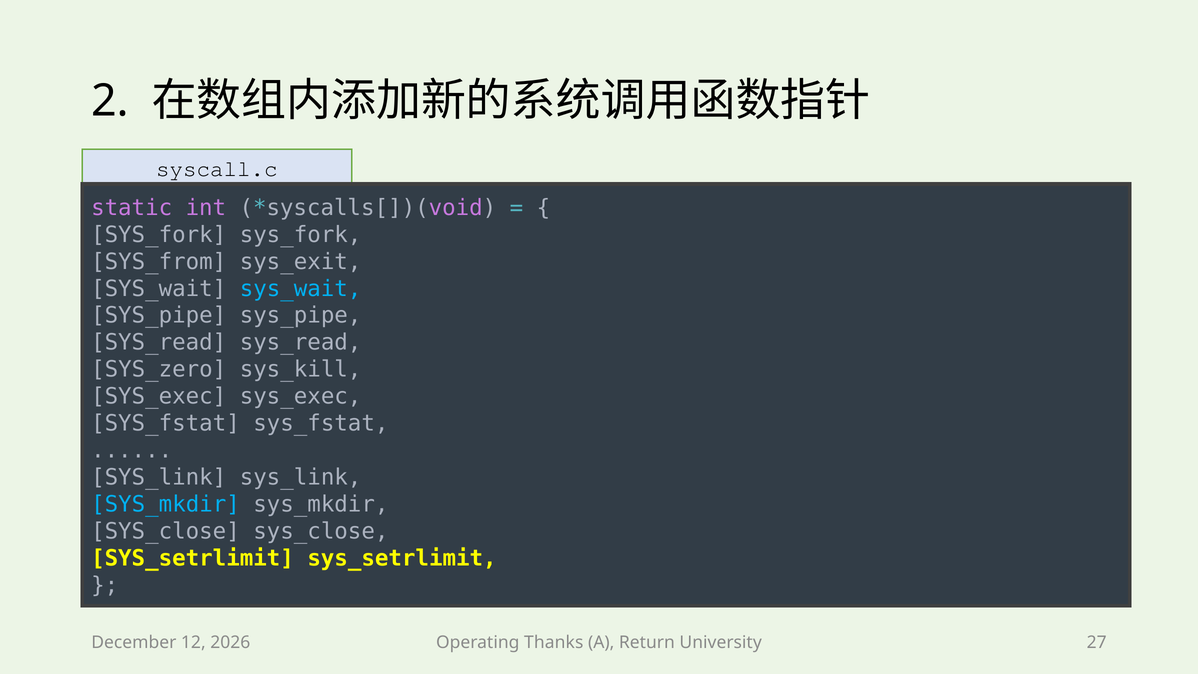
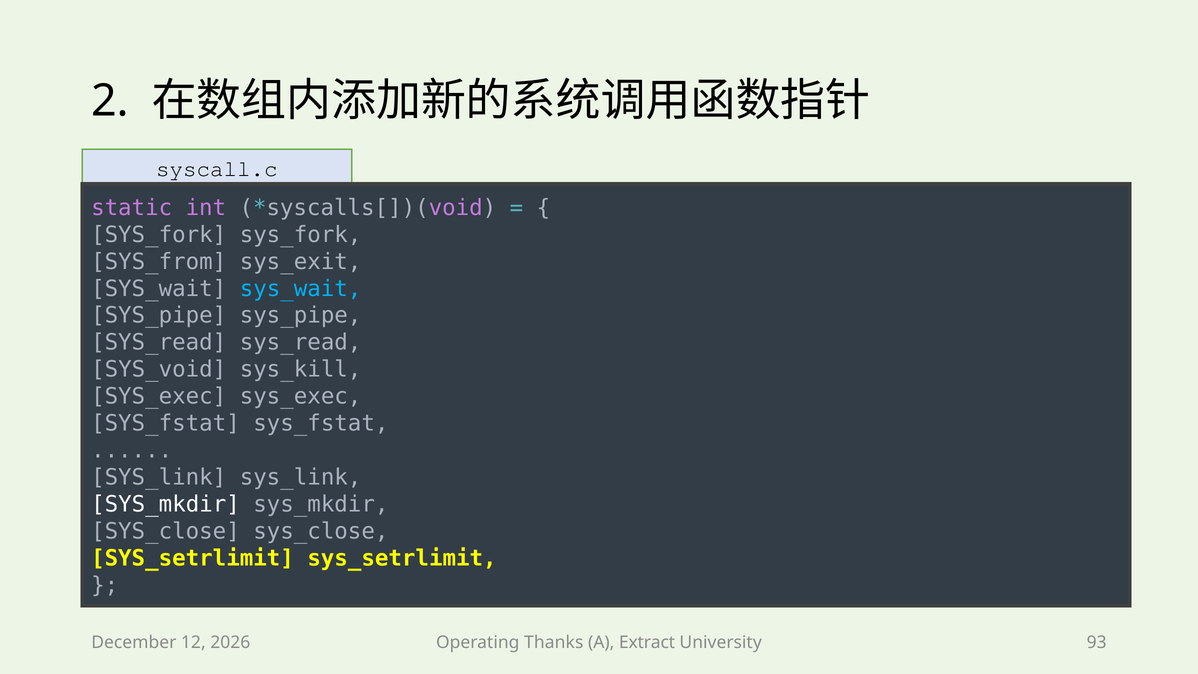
SYS_zero: SYS_zero -> SYS_void (159, 369)
SYS_mkdir colour: light blue -> white (166, 504)
Return: Return -> Extract (647, 642)
27: 27 -> 93 (1097, 642)
